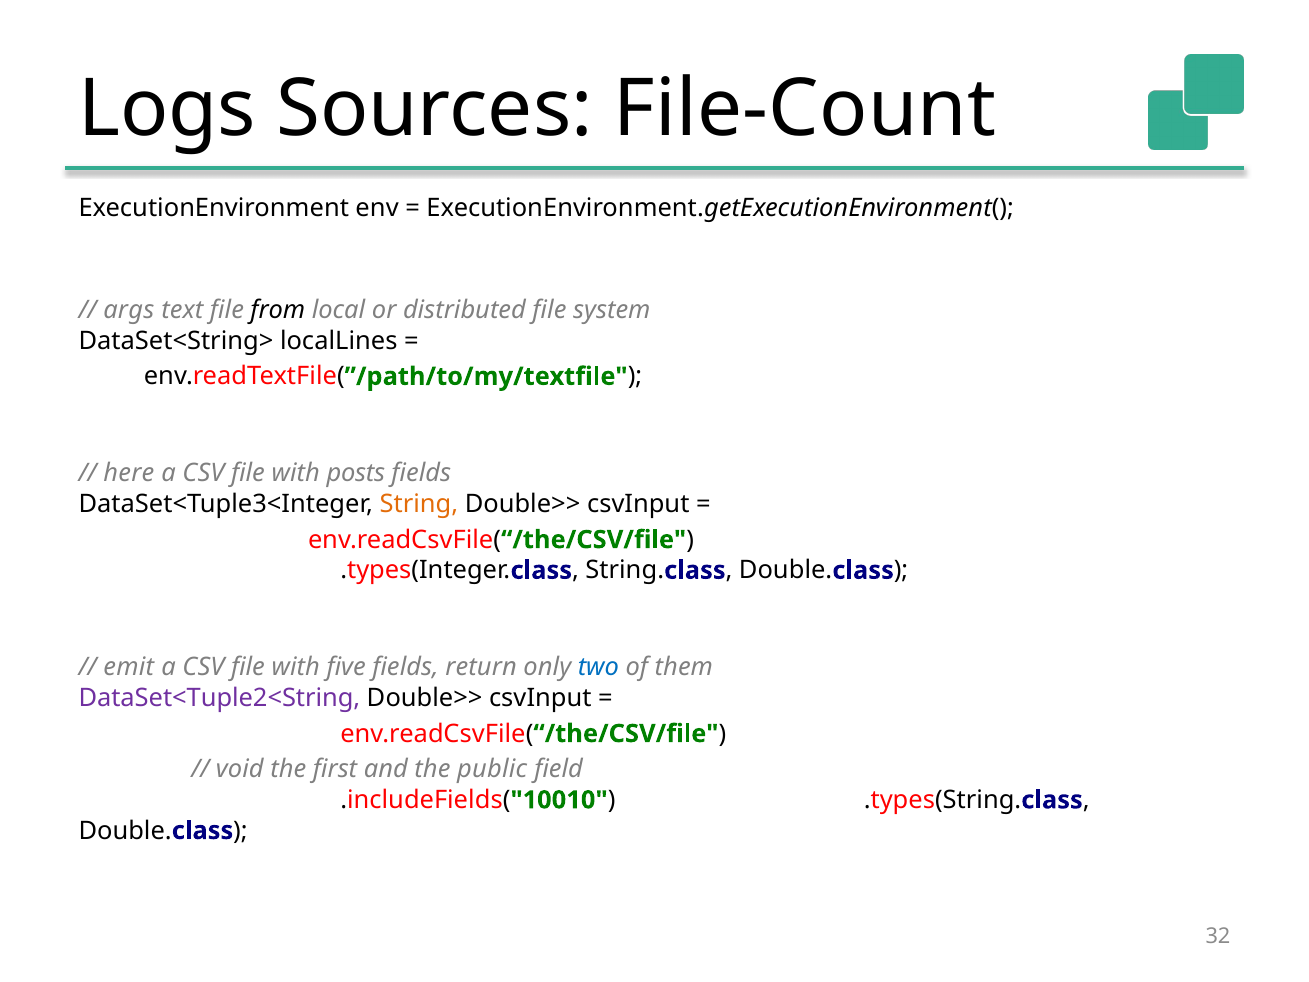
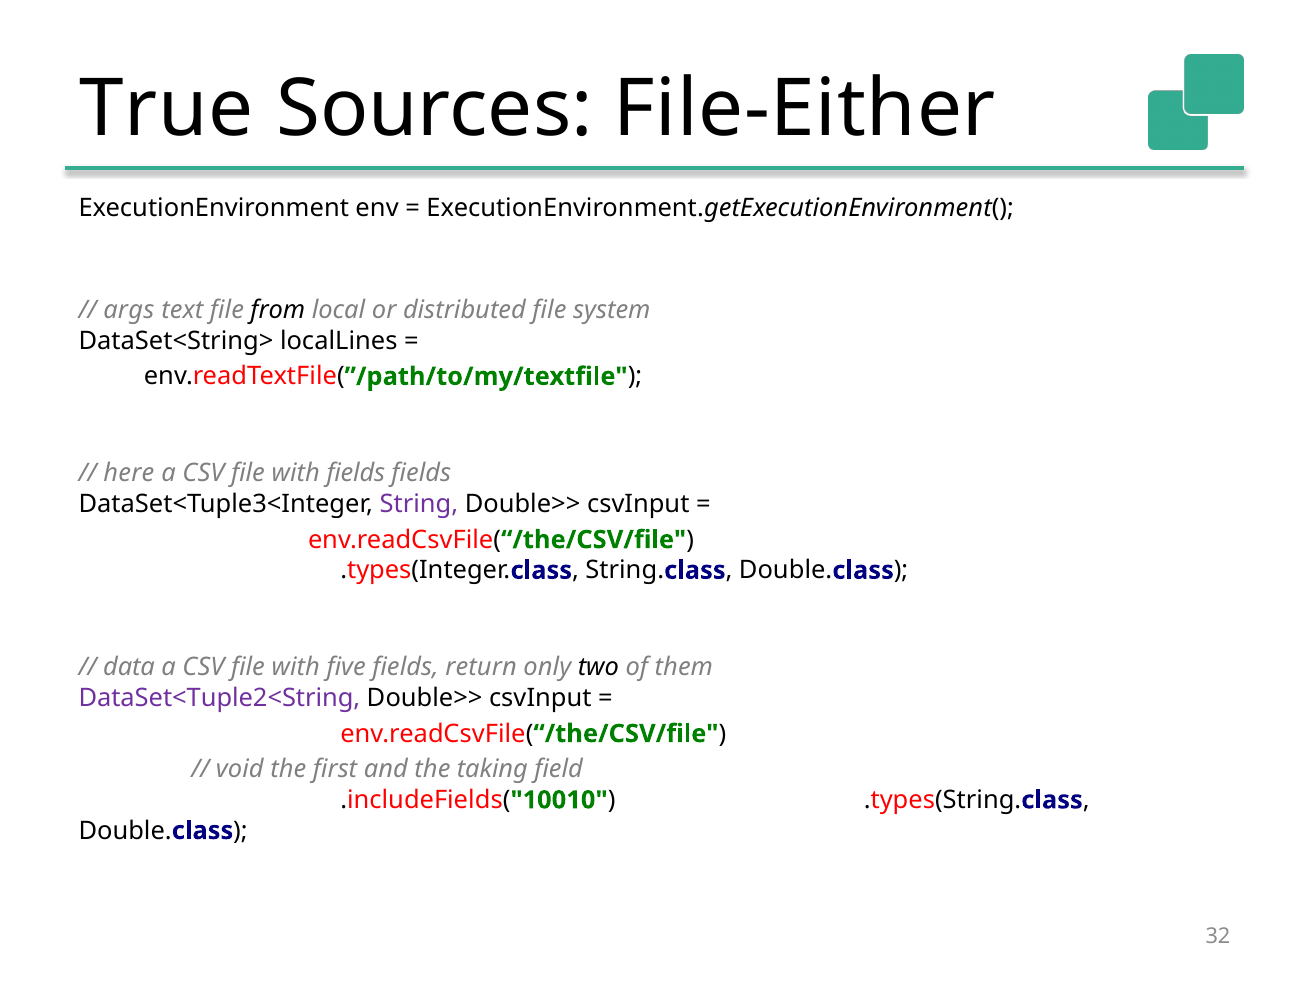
Logs: Logs -> True (167, 109)
File-Count: File-Count -> File-Either (805, 109)
with posts: posts -> fields (356, 473)
String colour: orange -> purple (419, 504)
emit: emit -> data (129, 667)
two colour: blue -> black (598, 667)
public: public -> taking (492, 769)
